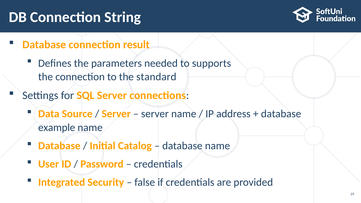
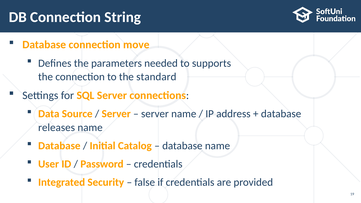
result: result -> move (136, 45)
example: example -> releases (57, 128)
